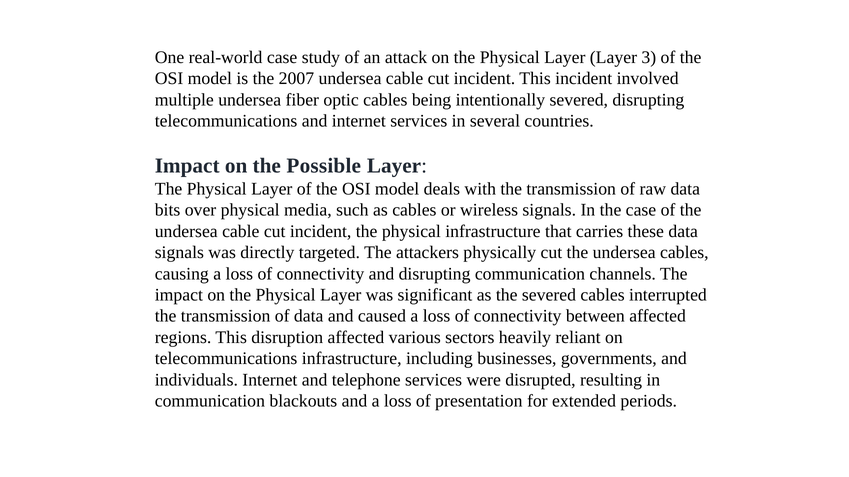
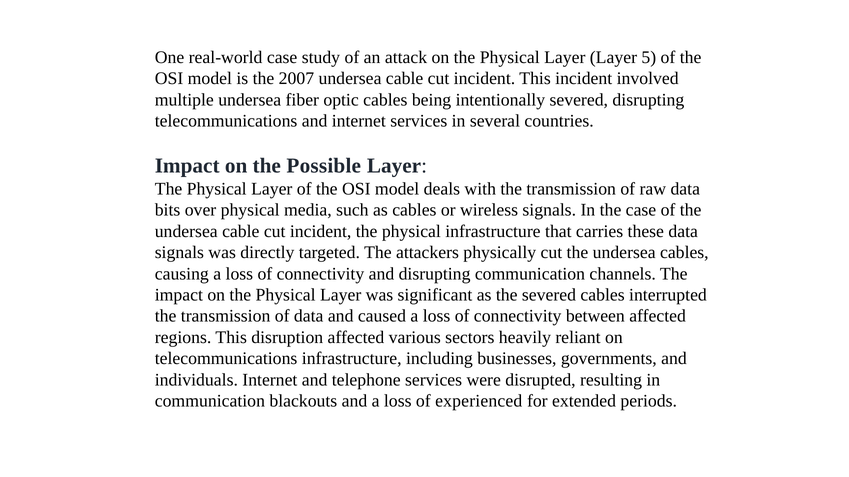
3: 3 -> 5 (649, 57)
presentation: presentation -> experienced (479, 401)
